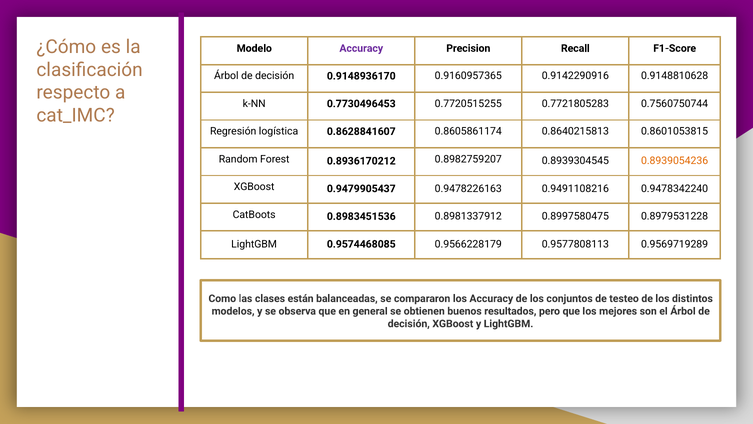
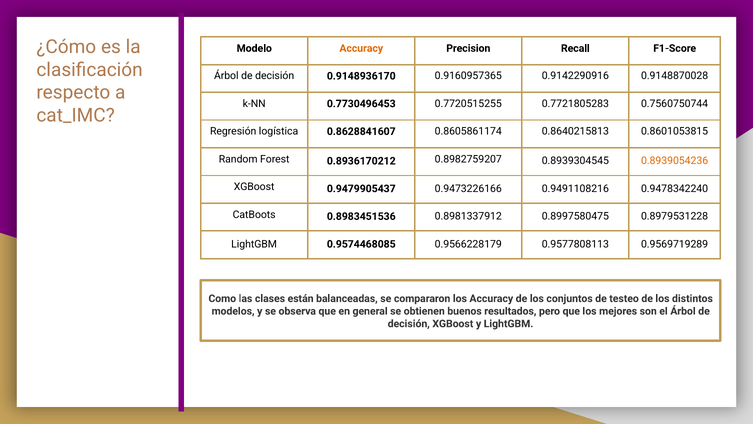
Accuracy colour: purple -> orange (361, 48)
0.9148810628: 0.9148810628 -> 0.9148870028 (675, 76)
0.9478226163: 0.9478226163 -> 0.9473226166 (468, 189)
